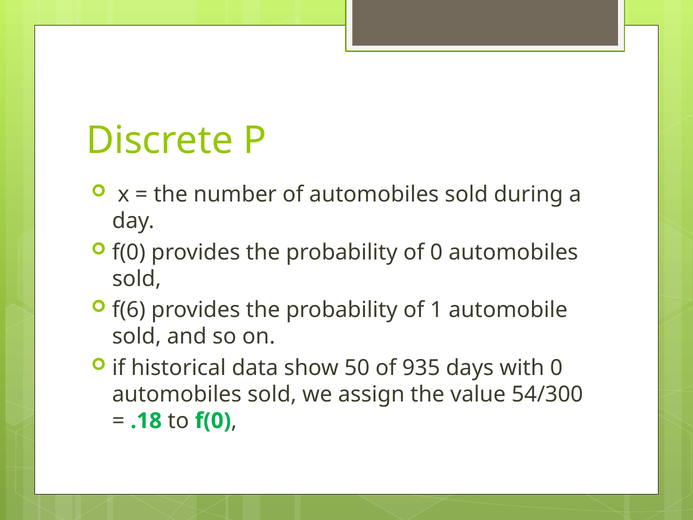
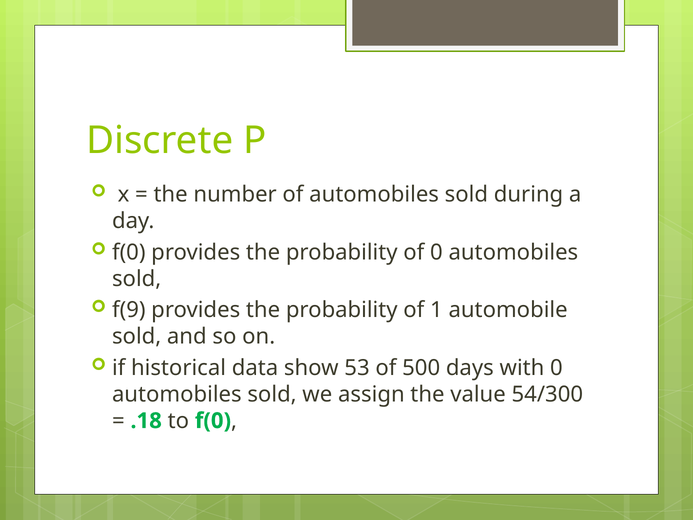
f(6: f(6 -> f(9 (129, 310)
50: 50 -> 53 (357, 368)
935: 935 -> 500 (421, 368)
